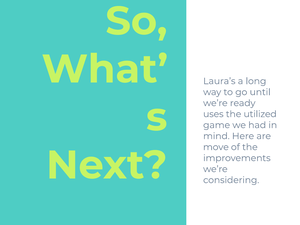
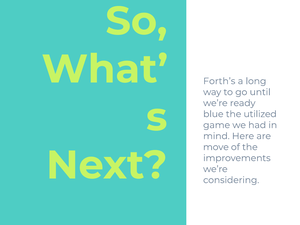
Laura’s: Laura’s -> Forth’s (219, 81)
uses: uses -> blue (213, 114)
